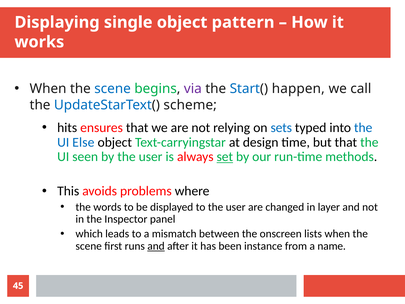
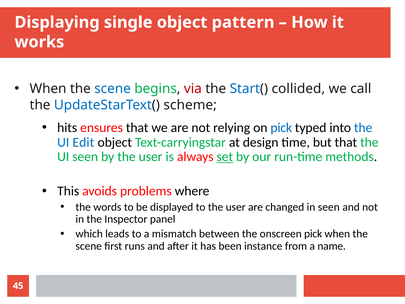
via colour: purple -> red (193, 89)
happen: happen -> collided (298, 89)
on sets: sets -> pick (281, 128)
Else: Else -> Edit (83, 142)
in layer: layer -> seen (329, 207)
onscreen lists: lists -> pick (313, 234)
and underline: present -> none (156, 246)
